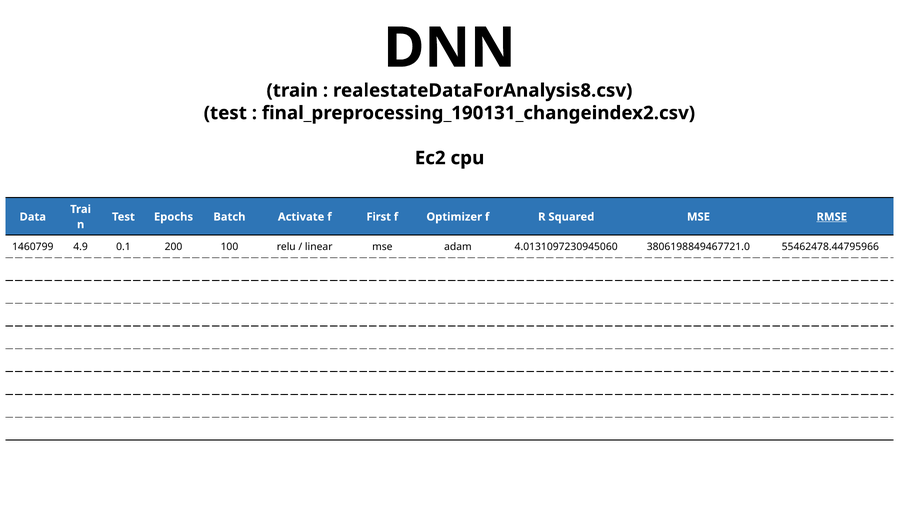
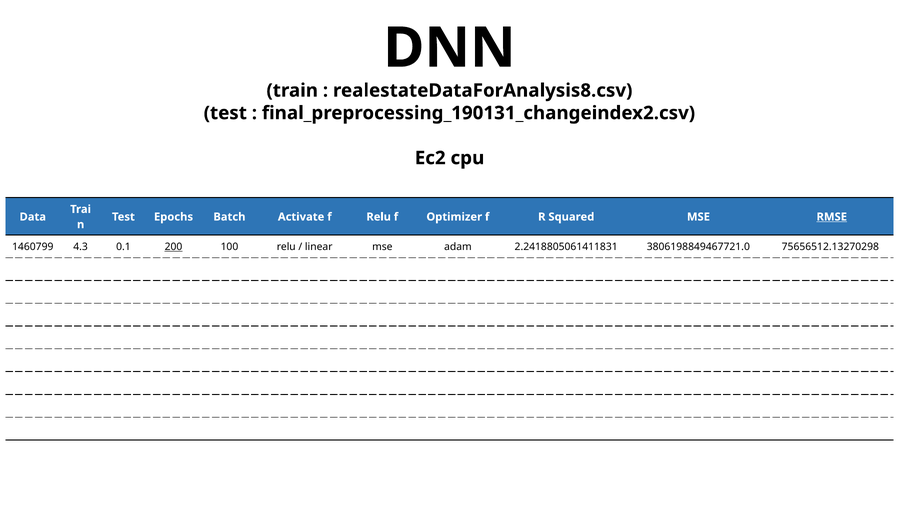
f First: First -> Relu (379, 217)
4.9: 4.9 -> 4.3 (81, 247)
200 underline: none -> present (174, 247)
4.0131097230945060: 4.0131097230945060 -> 2.2418805061411831 (566, 247)
55462478.44795966: 55462478.44795966 -> 75656512.13270298 (830, 247)
